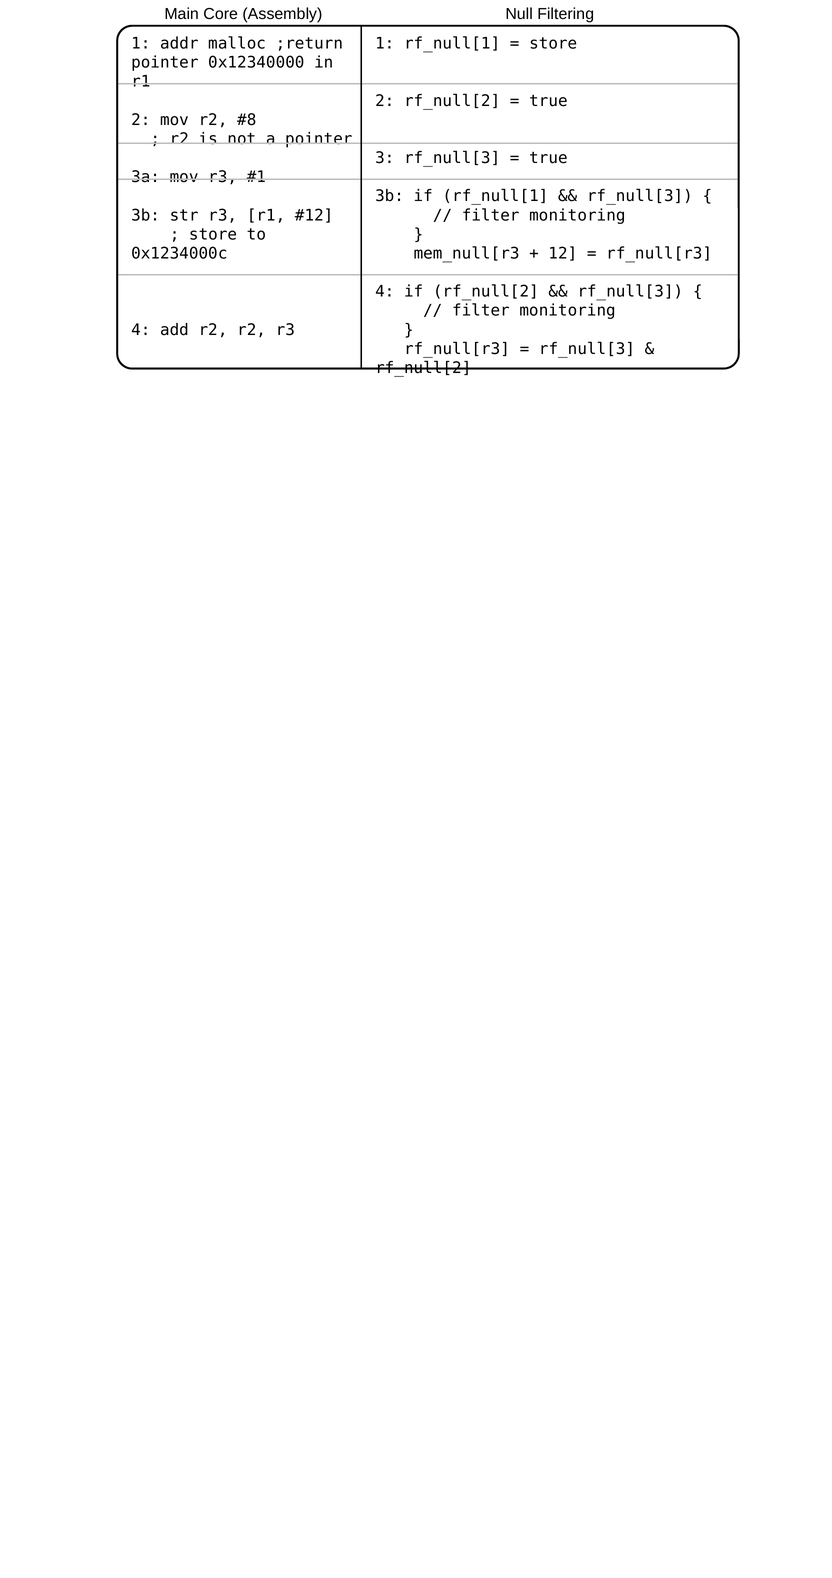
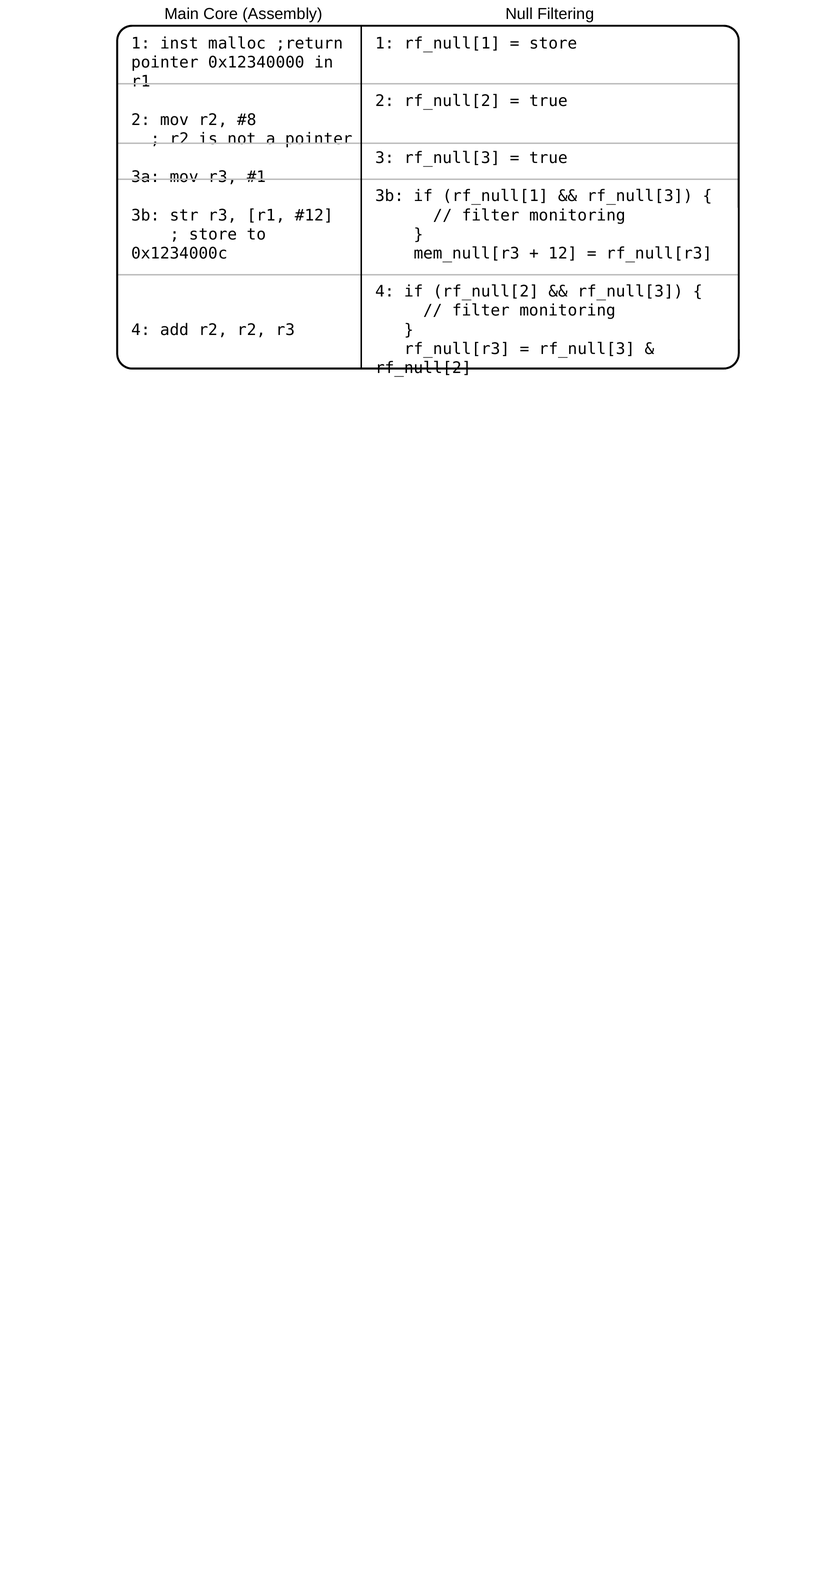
addr: addr -> inst (179, 43)
